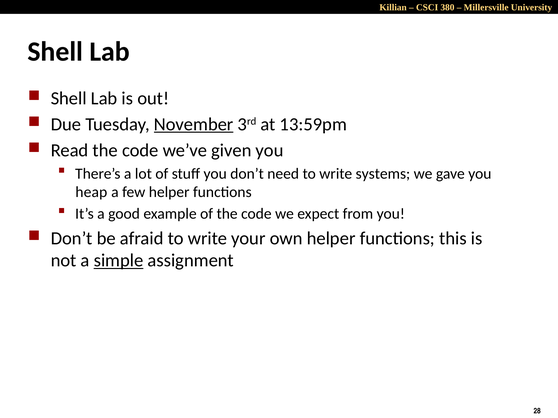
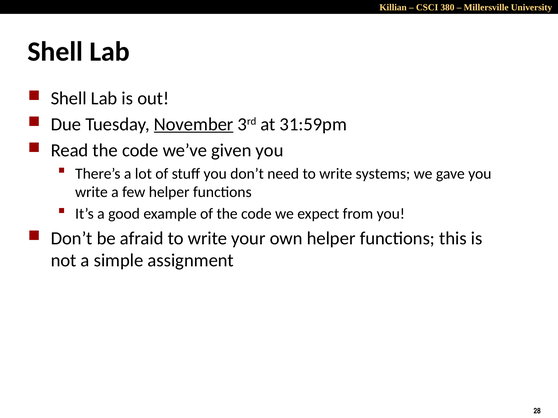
13:59pm: 13:59pm -> 31:59pm (313, 124)
heap: heap -> write (91, 192)
simple underline: present -> none (119, 261)
